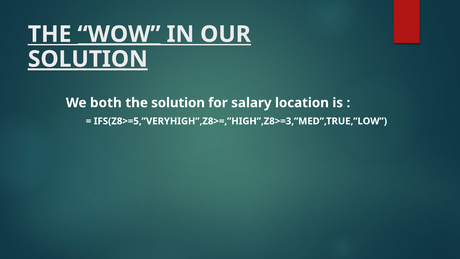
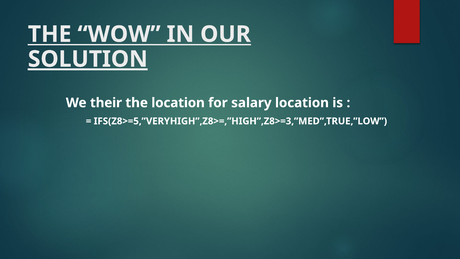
WOW underline: present -> none (119, 34)
both: both -> their (106, 103)
the solution: solution -> location (178, 103)
